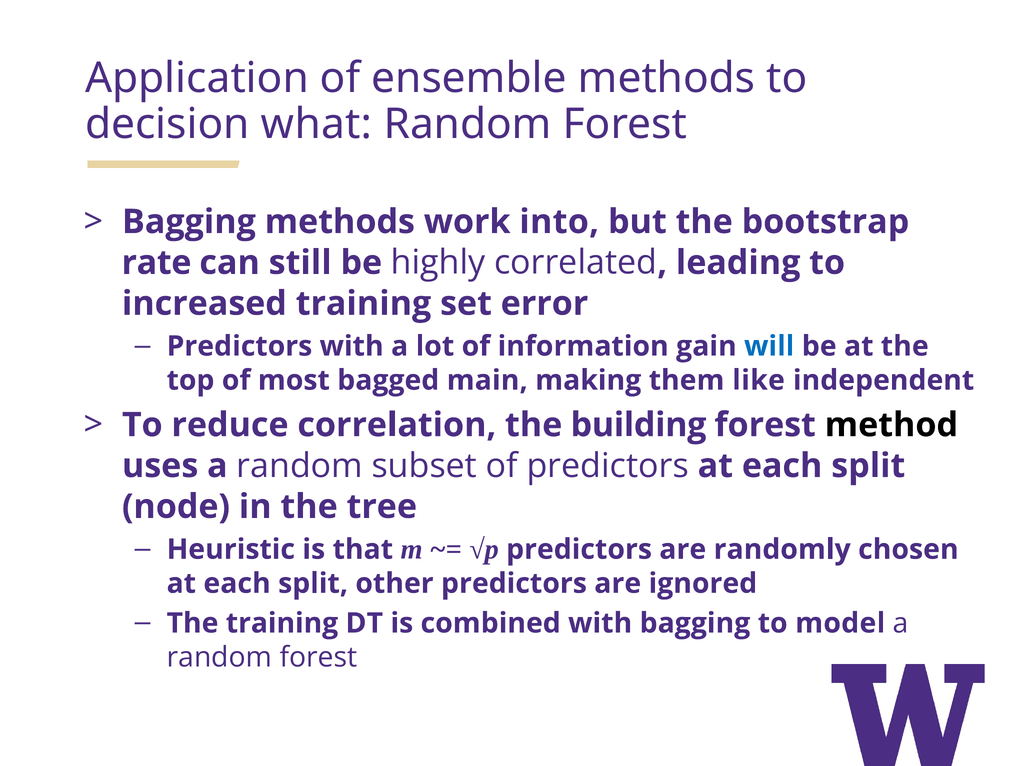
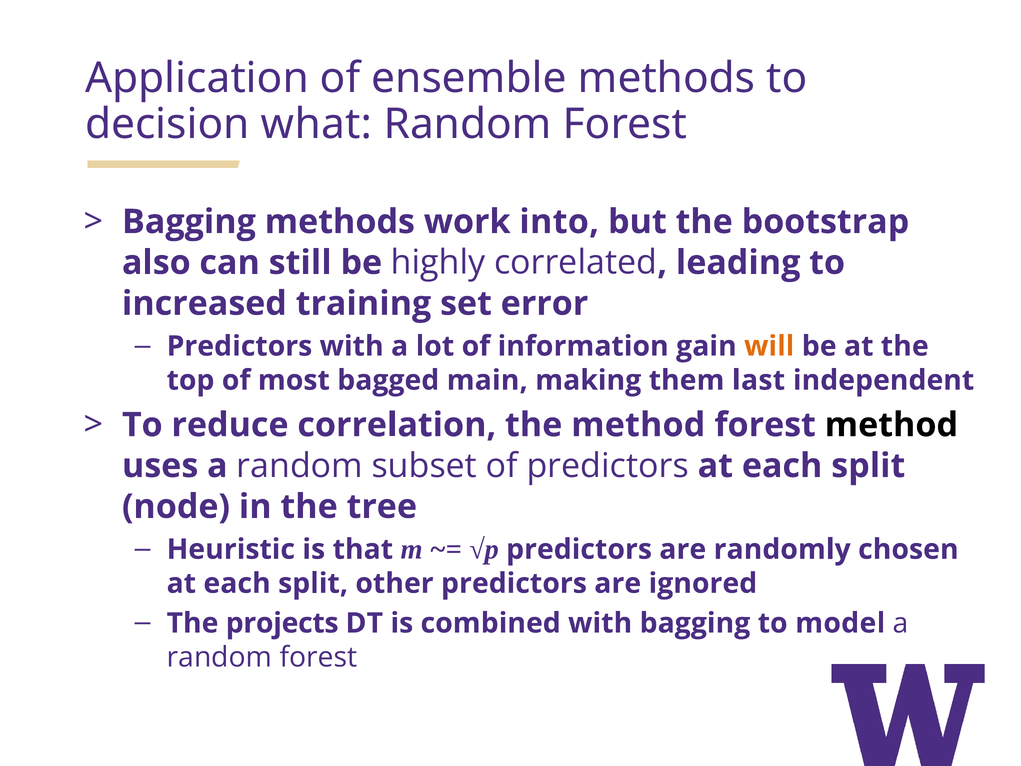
rate: rate -> also (156, 263)
will colour: blue -> orange (769, 346)
like: like -> last (759, 380)
the building: building -> method (638, 425)
The training: training -> projects (282, 623)
